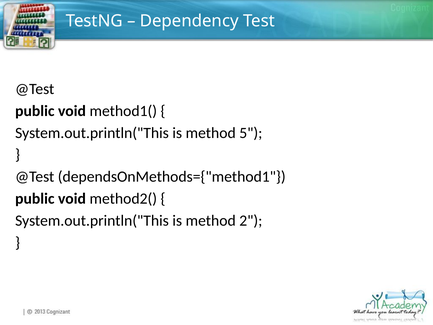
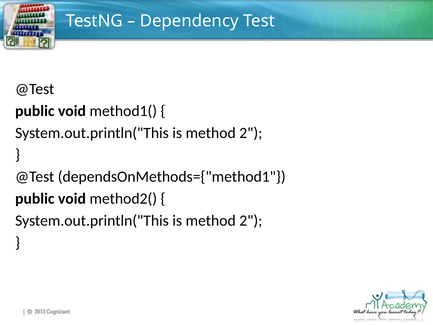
5: 5 -> 2 (251, 133)
